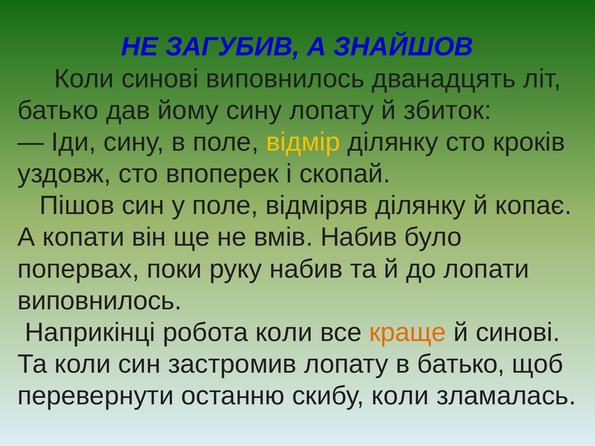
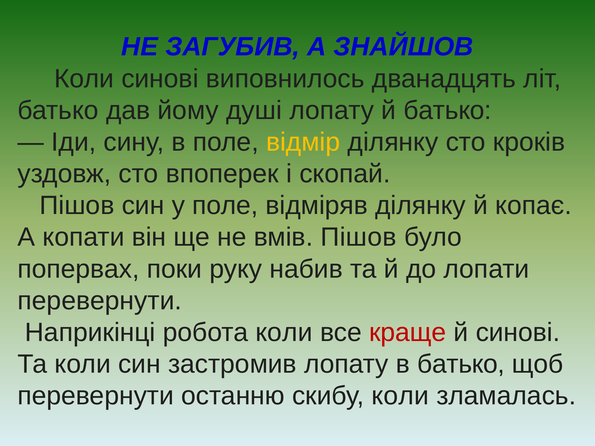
йому сину: сину -> душі (254, 110)
й збиток: збиток -> батько (448, 110)
вмів Набив: Набив -> Пішов (359, 237)
виповнилось: виповнилось -> перевернути (100, 301)
краще colour: orange -> red (408, 333)
